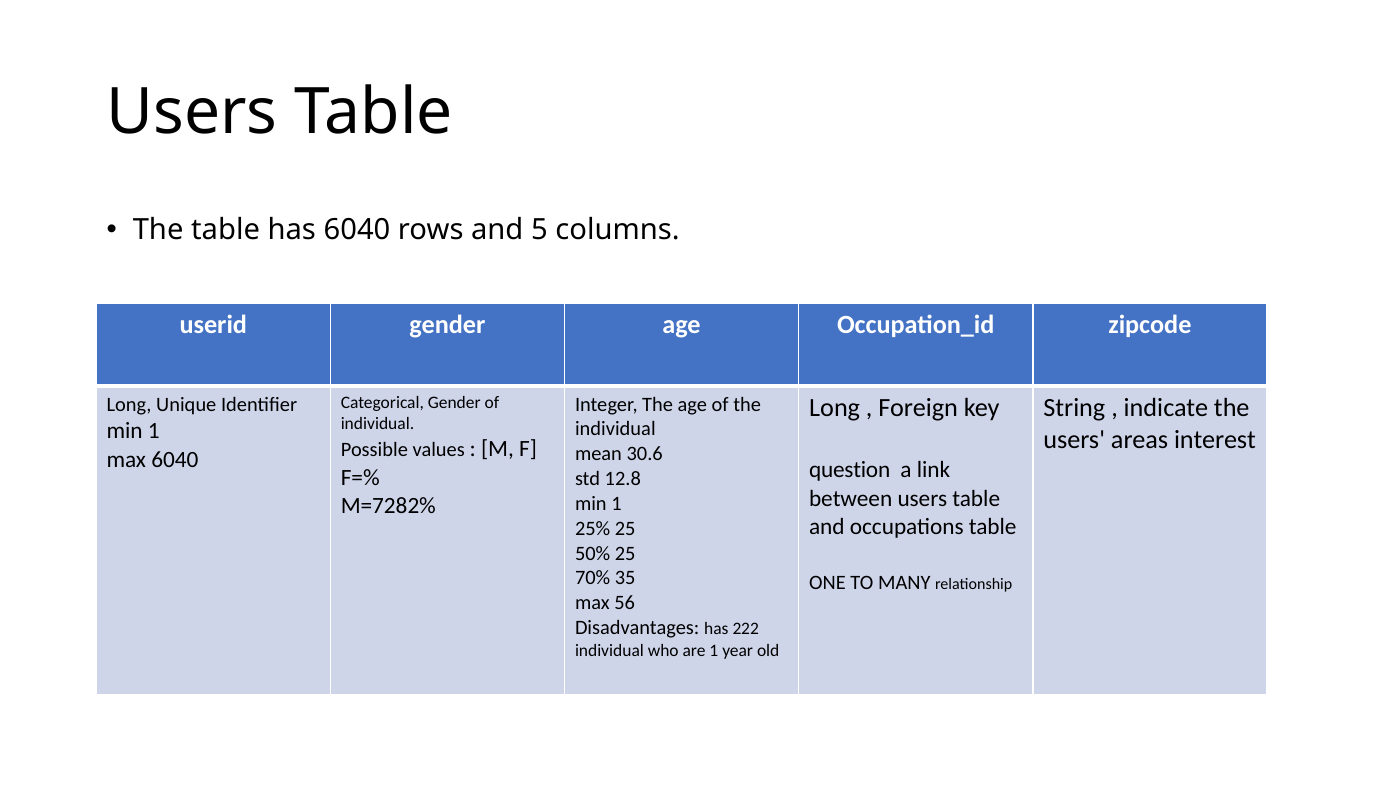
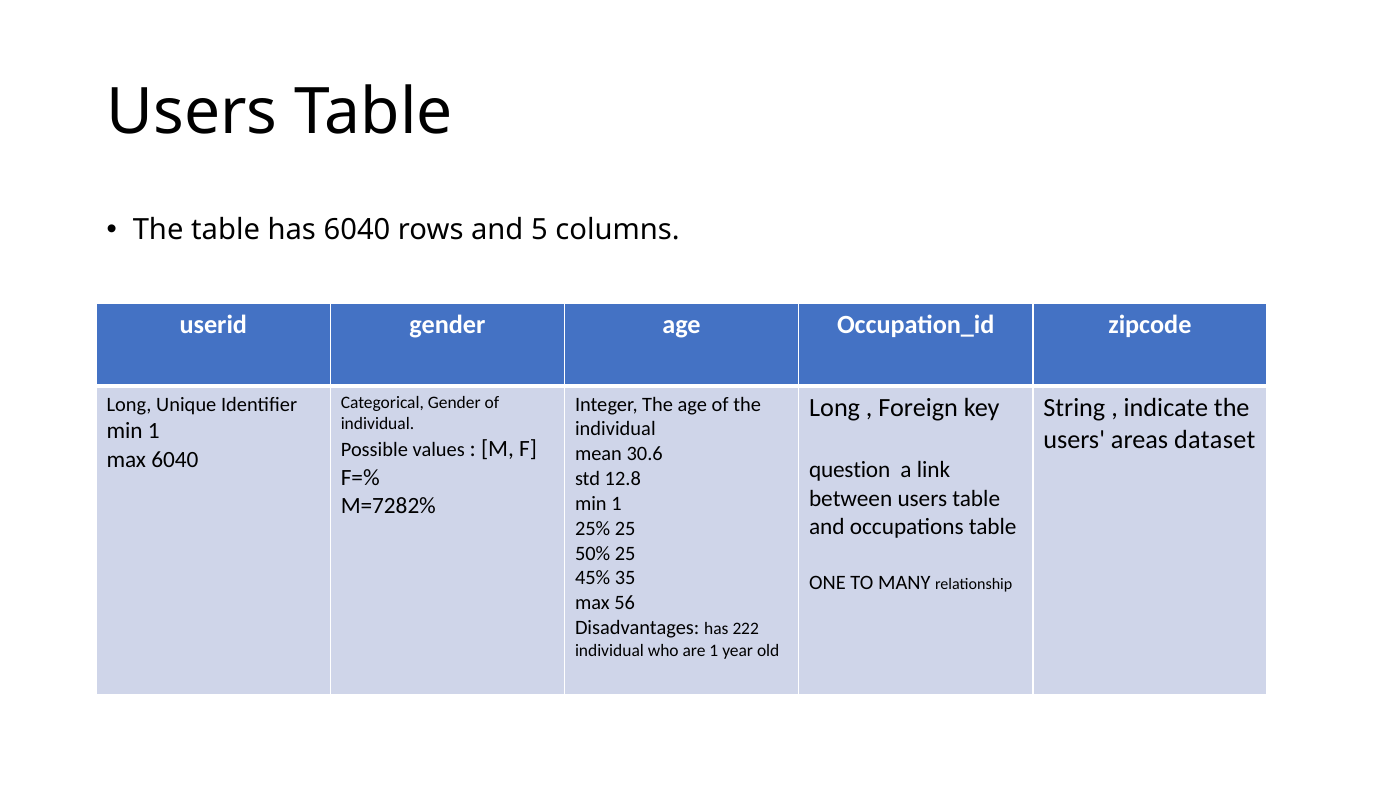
interest: interest -> dataset (1215, 440)
70%: 70% -> 45% (593, 578)
